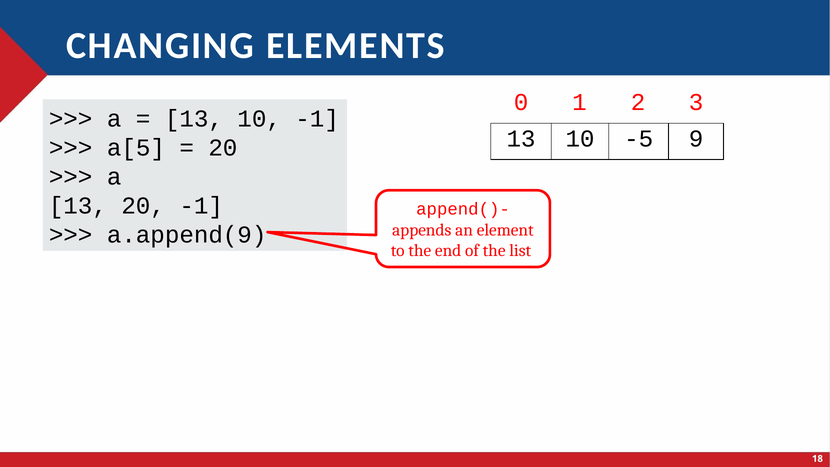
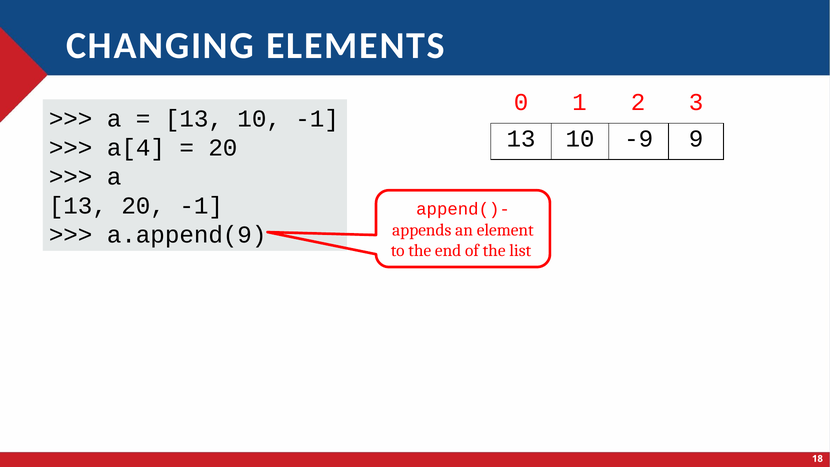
-5: -5 -> -9 (639, 138)
a[5: a[5 -> a[4 (136, 148)
